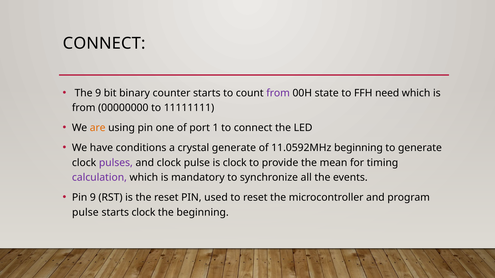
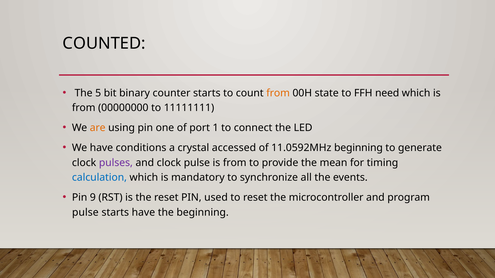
CONNECT: CONNECT -> COUNTED (104, 43)
The 9: 9 -> 5 (98, 93)
from colour: purple -> orange (278, 93)
crystal generate: generate -> accessed (234, 148)
pulse is clock: clock -> from (235, 163)
calculation colour: purple -> blue (99, 178)
starts clock: clock -> have (143, 213)
